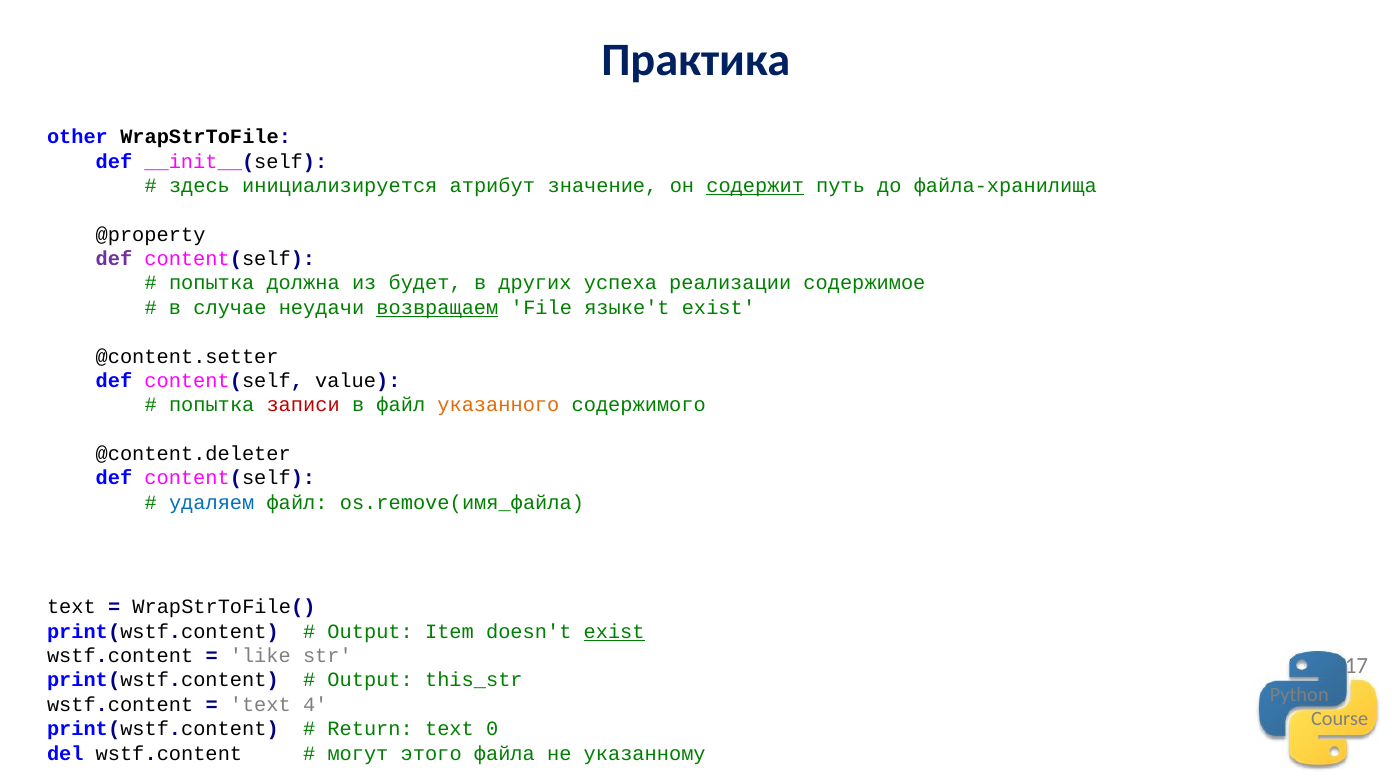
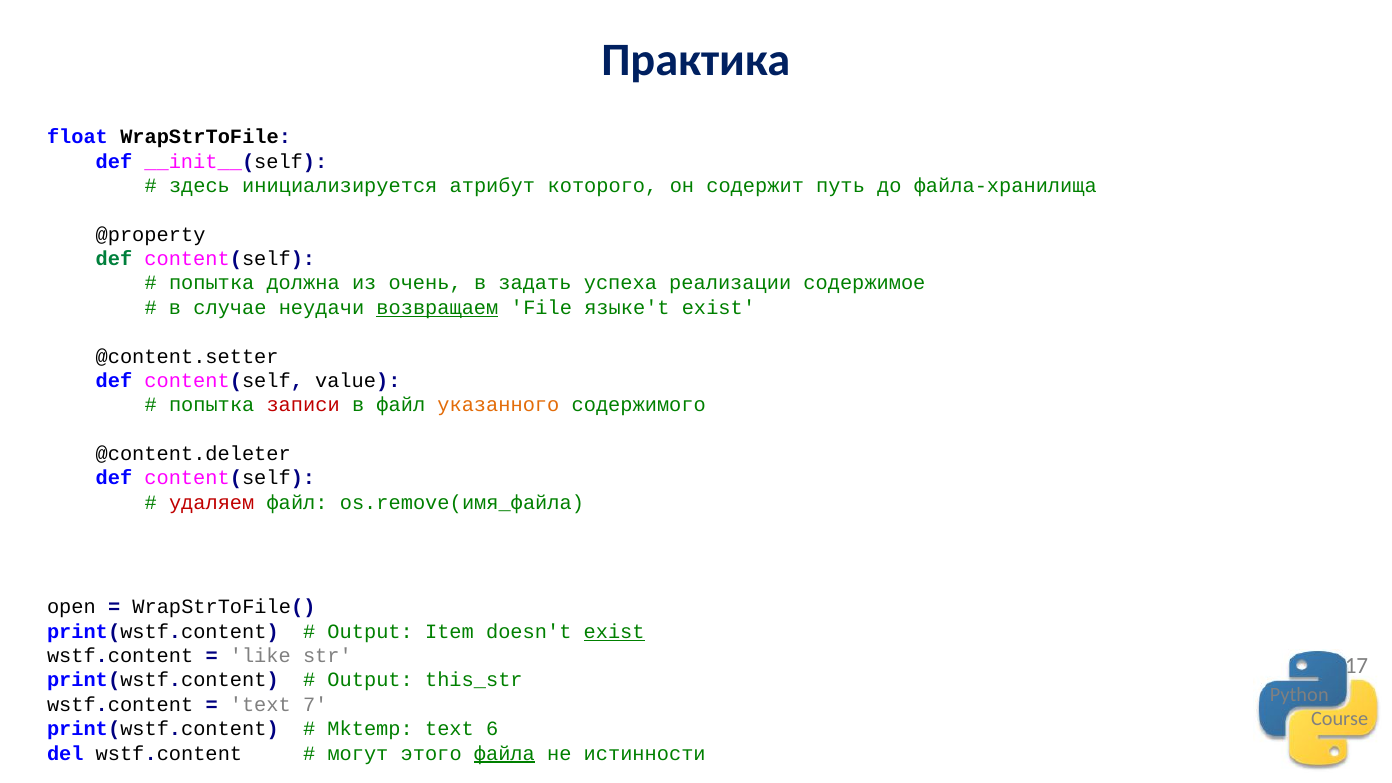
other: other -> float (77, 137)
значение: значение -> которого (602, 186)
содержит underline: present -> none (755, 186)
def colour: purple -> green (114, 259)
будет: будет -> очень (425, 283)
других: других -> задать (535, 283)
удаляем colour: blue -> red (212, 503)
text: text -> open (71, 607)
4: 4 -> 7 (315, 705)
Return: Return -> Mktemp (370, 729)
0: 0 -> 6 (492, 729)
файла underline: none -> present (504, 753)
указанному: указанному -> истинности (645, 753)
